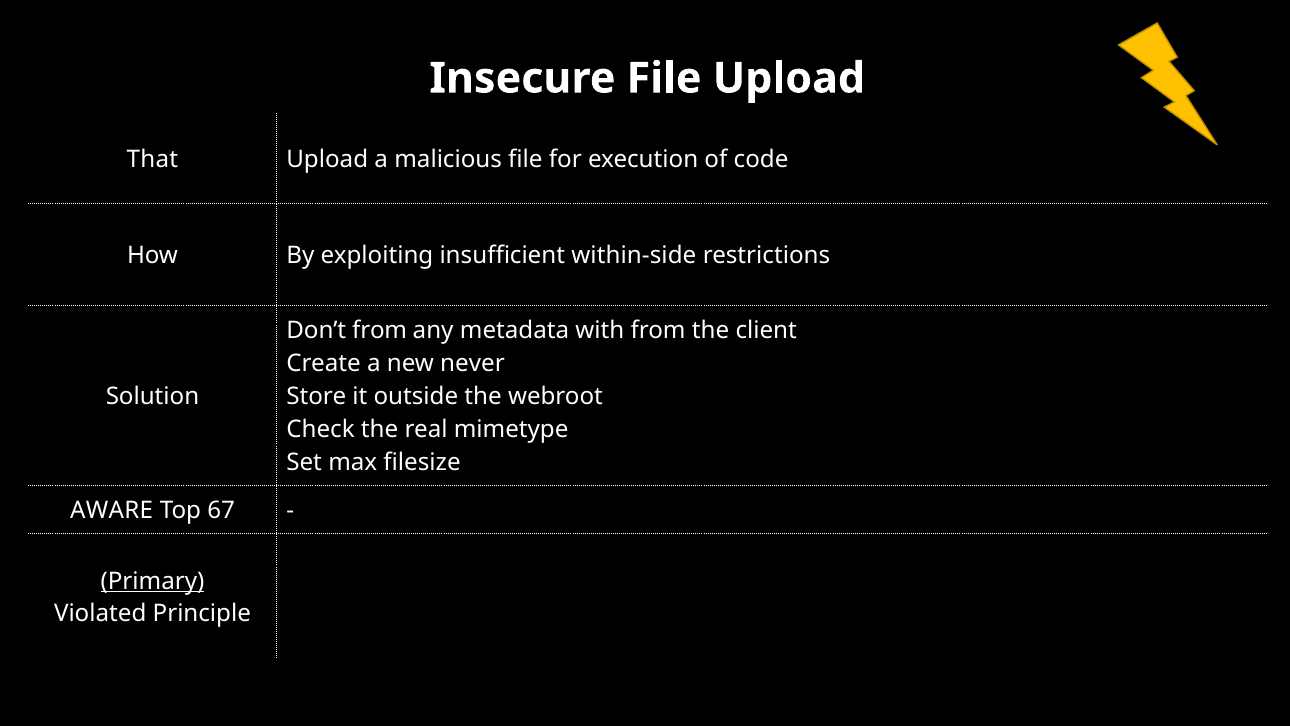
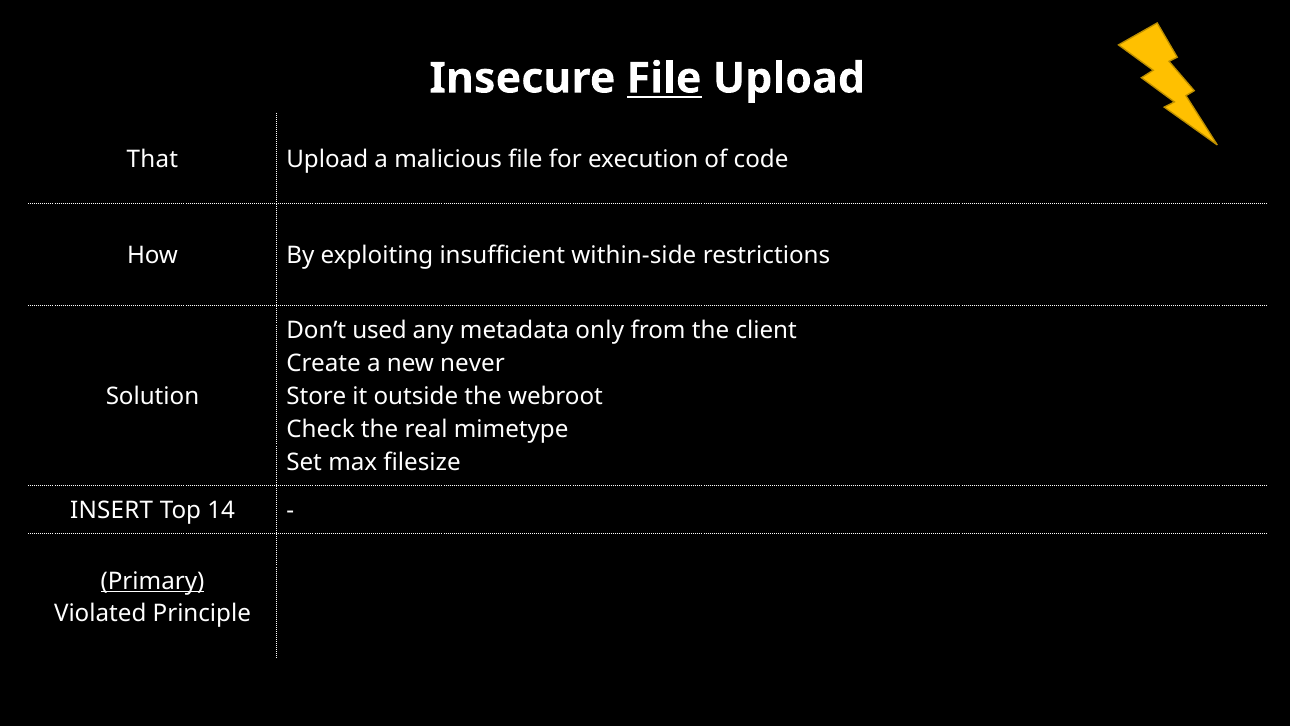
File underline: none -> present (664, 78)
Don’t from: from -> used (380, 331)
with: with -> only (600, 331)
AWARE: AWARE -> INSERT (112, 510)
67: 67 -> 14 (221, 510)
